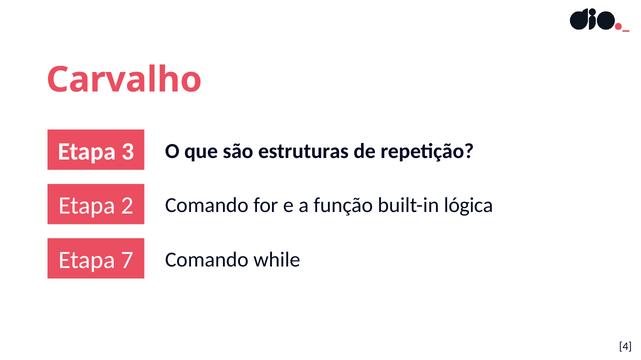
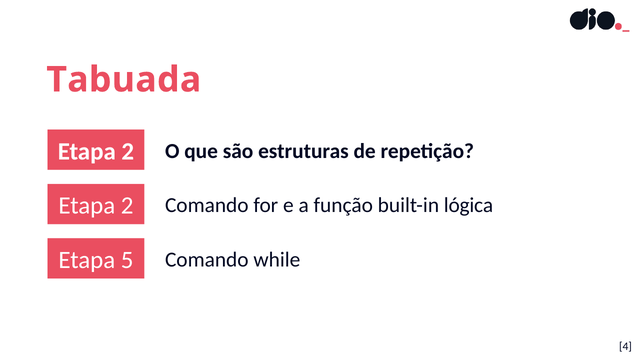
Carvalho: Carvalho -> Tabuada (124, 80)
3: 3 -> 2 (128, 152)
7: 7 -> 5 (127, 260)
